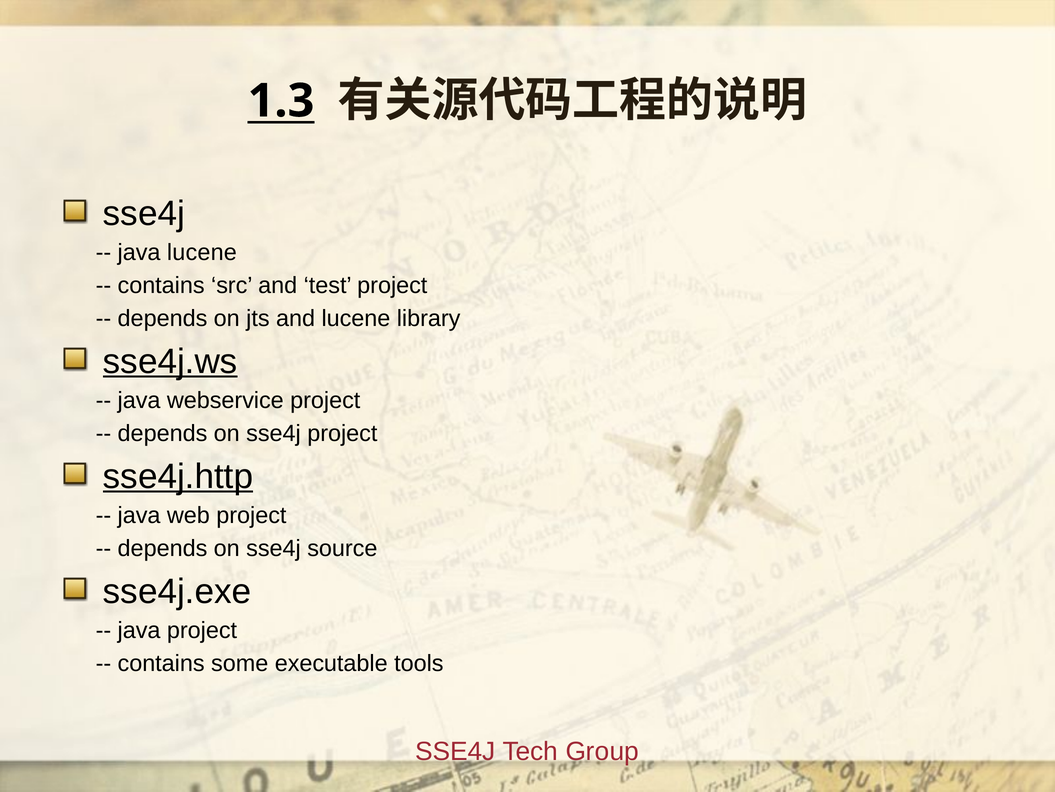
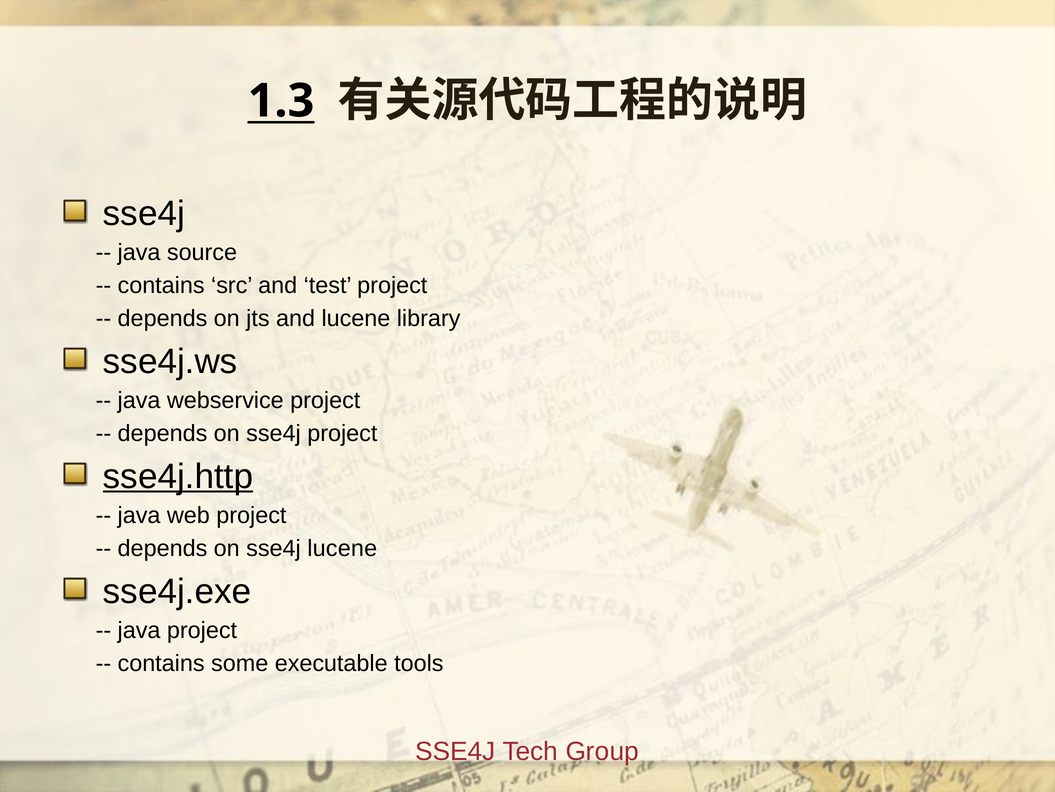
java lucene: lucene -> source (202, 252)
sse4j.ws underline: present -> none (170, 361)
sse4j source: source -> lucene (342, 548)
